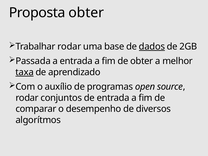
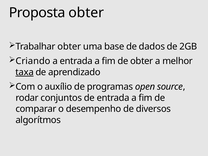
Trabalhar rodar: rodar -> obter (69, 47)
dados underline: present -> none (152, 47)
Passada: Passada -> Criando (33, 61)
